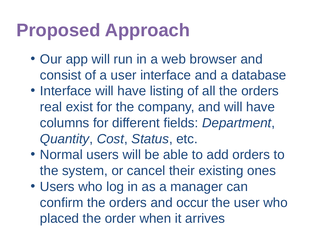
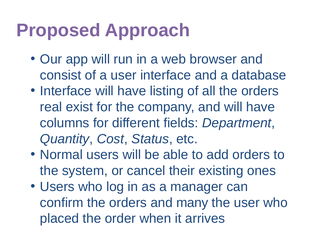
occur: occur -> many (192, 202)
